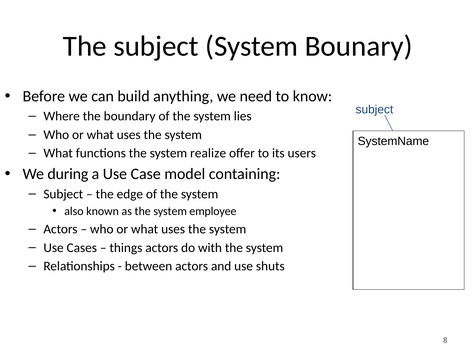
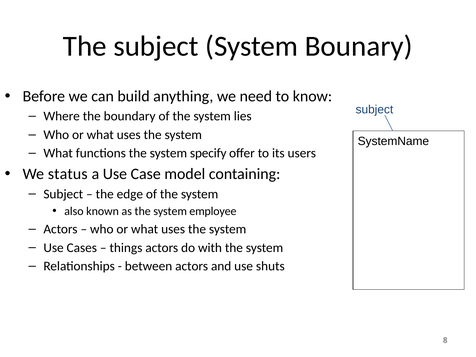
realize: realize -> specify (208, 153)
during: during -> status (68, 174)
